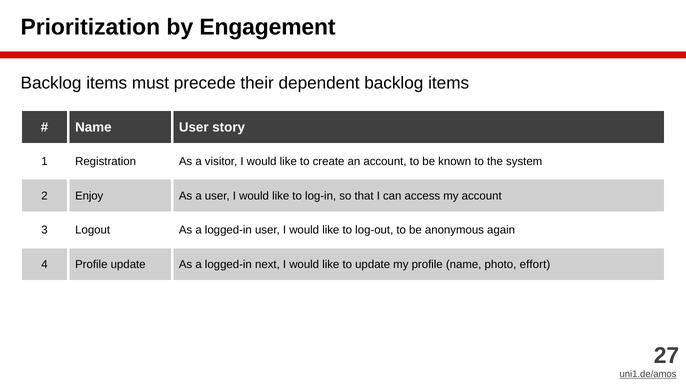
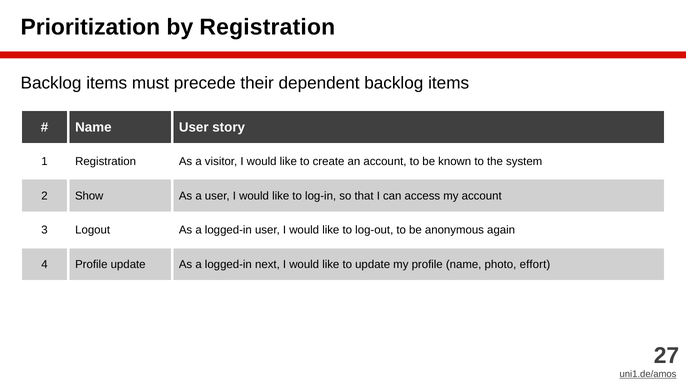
by Engagement: Engagement -> Registration (267, 27)
Enjoy: Enjoy -> Show (89, 196)
